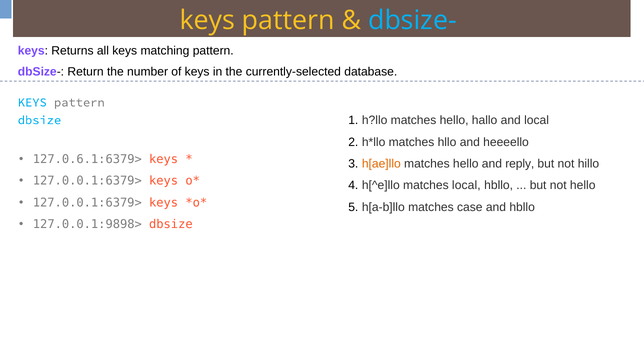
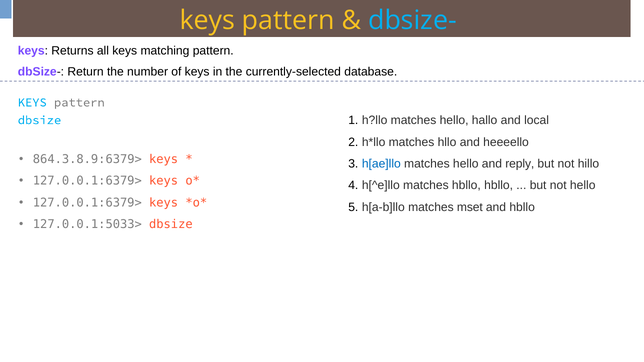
127.0.6.1:6379>: 127.0.6.1:6379> -> 864.3.8.9:6379> (87, 159)
h[ae]llo colour: orange -> blue (381, 164)
matches local: local -> hbllo (466, 186)
case: case -> mset (470, 207)
127.0.0.1:9898>: 127.0.0.1:9898> -> 127.0.0.1:5033> (87, 225)
